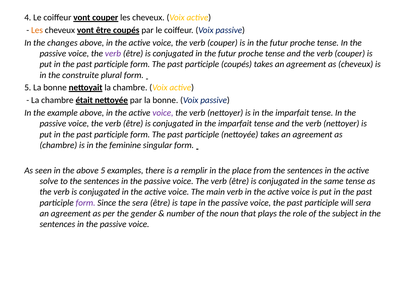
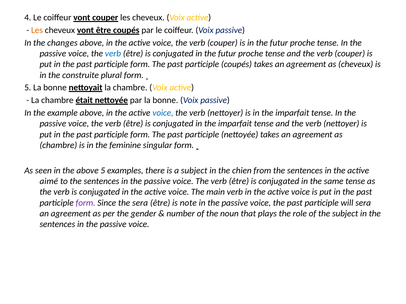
verb colour: purple -> blue (113, 54)
voice colour: purple -> blue (163, 113)
a remplir: remplir -> subject (194, 171)
place: place -> chien (242, 171)
solve: solve -> aimé (49, 181)
tape: tape -> note (188, 203)
